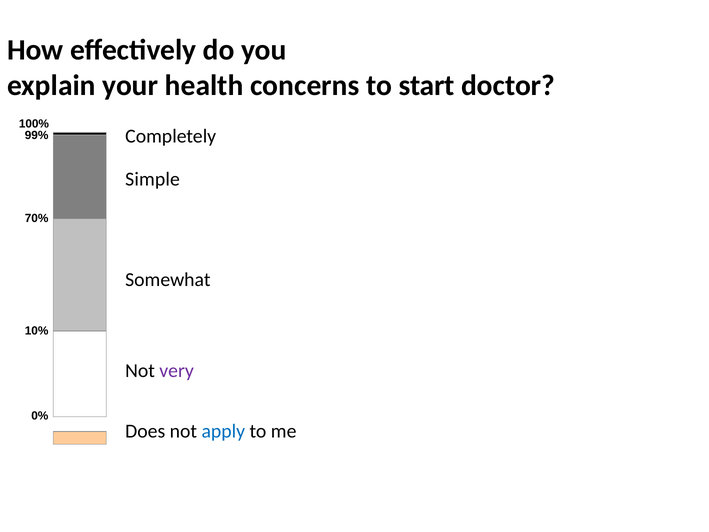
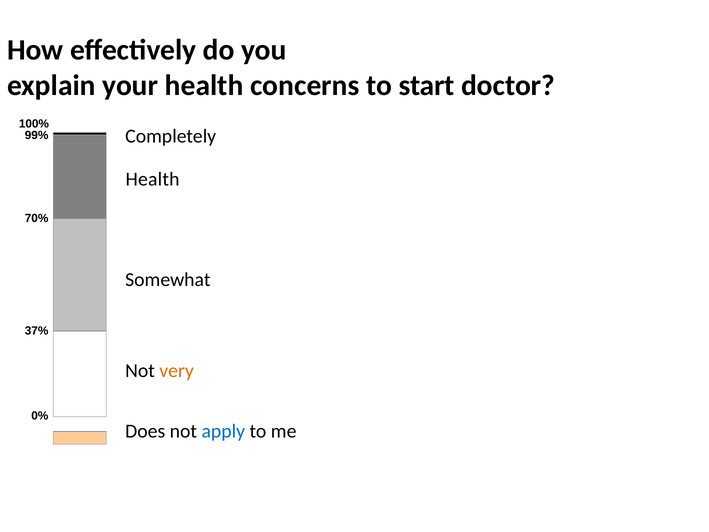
Simple: Simple -> Health (153, 179)
10%: 10% -> 37% (37, 331)
very colour: purple -> orange (177, 371)
